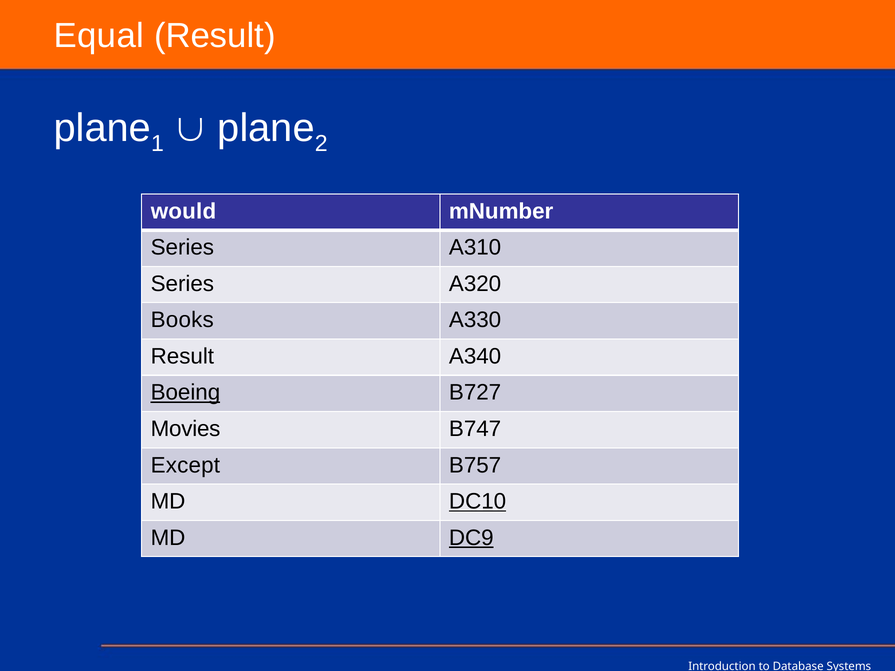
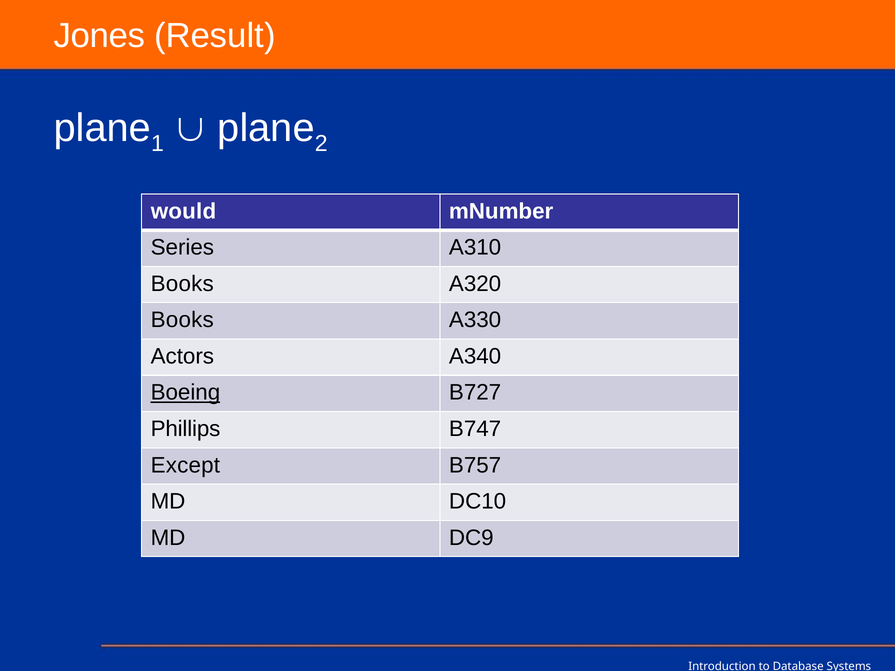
Equal: Equal -> Jones (99, 36)
Series: Series -> Books (182, 284)
Result: Result -> Actors (182, 356)
Movies: Movies -> Phillips (186, 429)
DC10 underline: present -> none (478, 502)
DC9 underline: present -> none (471, 538)
